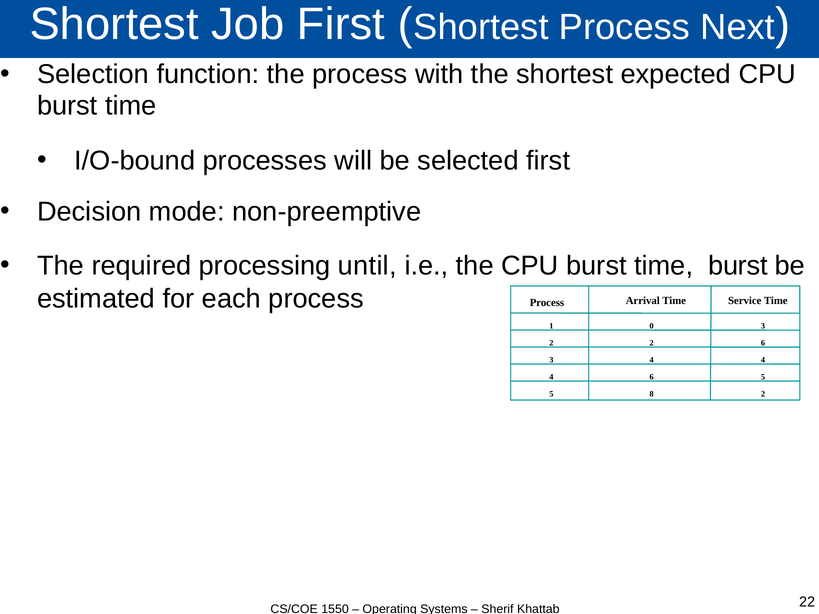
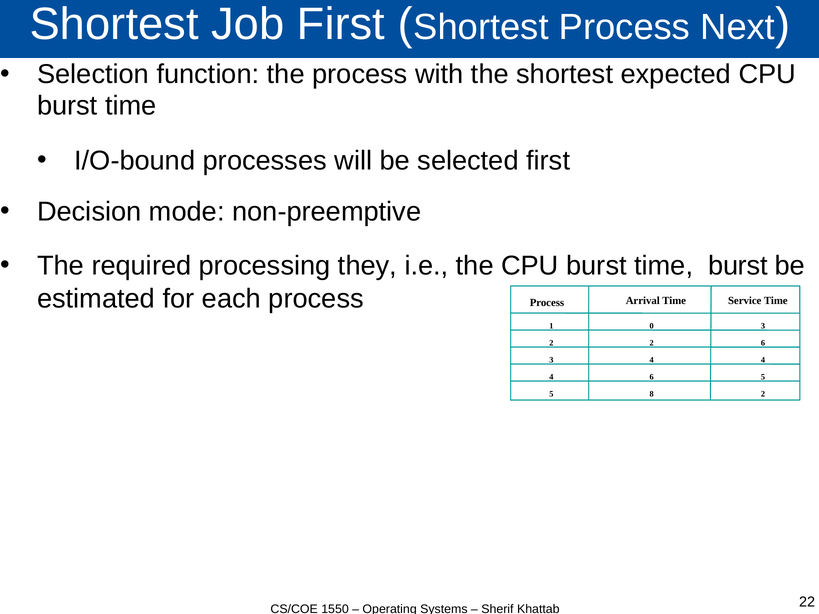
until: until -> they (367, 266)
